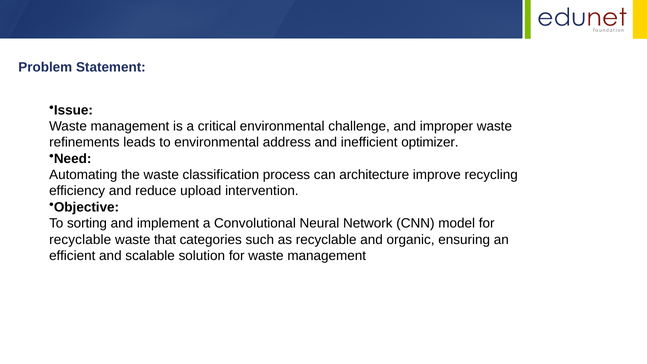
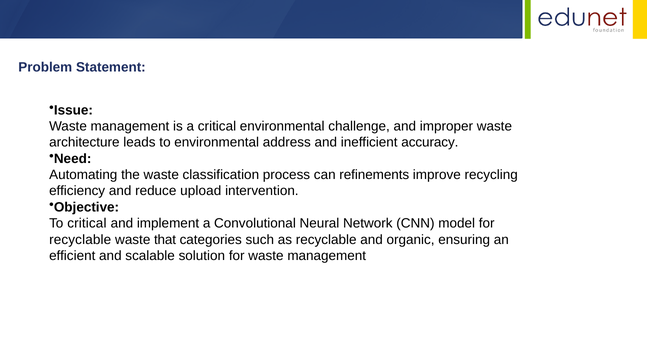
refinements: refinements -> architecture (84, 142)
optimizer: optimizer -> accuracy (430, 142)
architecture: architecture -> refinements (374, 175)
To sorting: sorting -> critical (87, 223)
